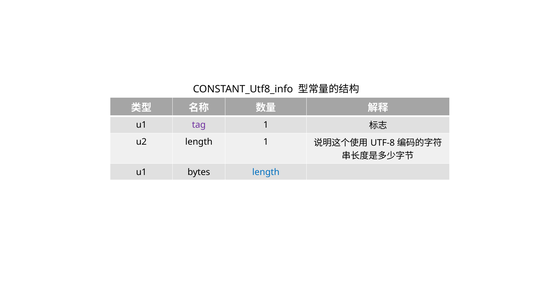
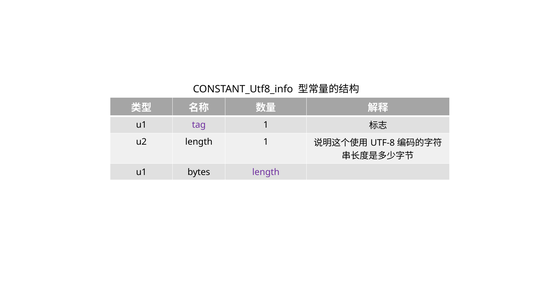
length colour: blue -> purple (266, 172)
